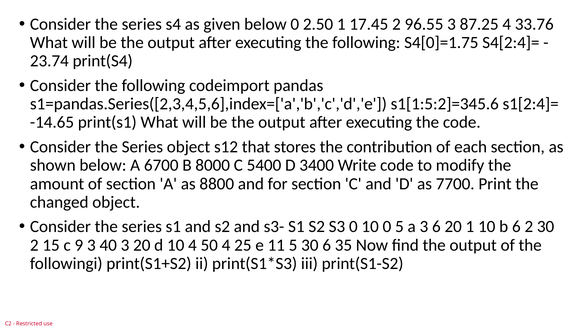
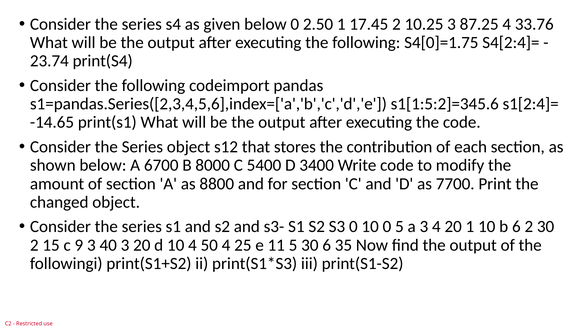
96.55: 96.55 -> 10.25 (424, 24)
3 6: 6 -> 4 (436, 227)
